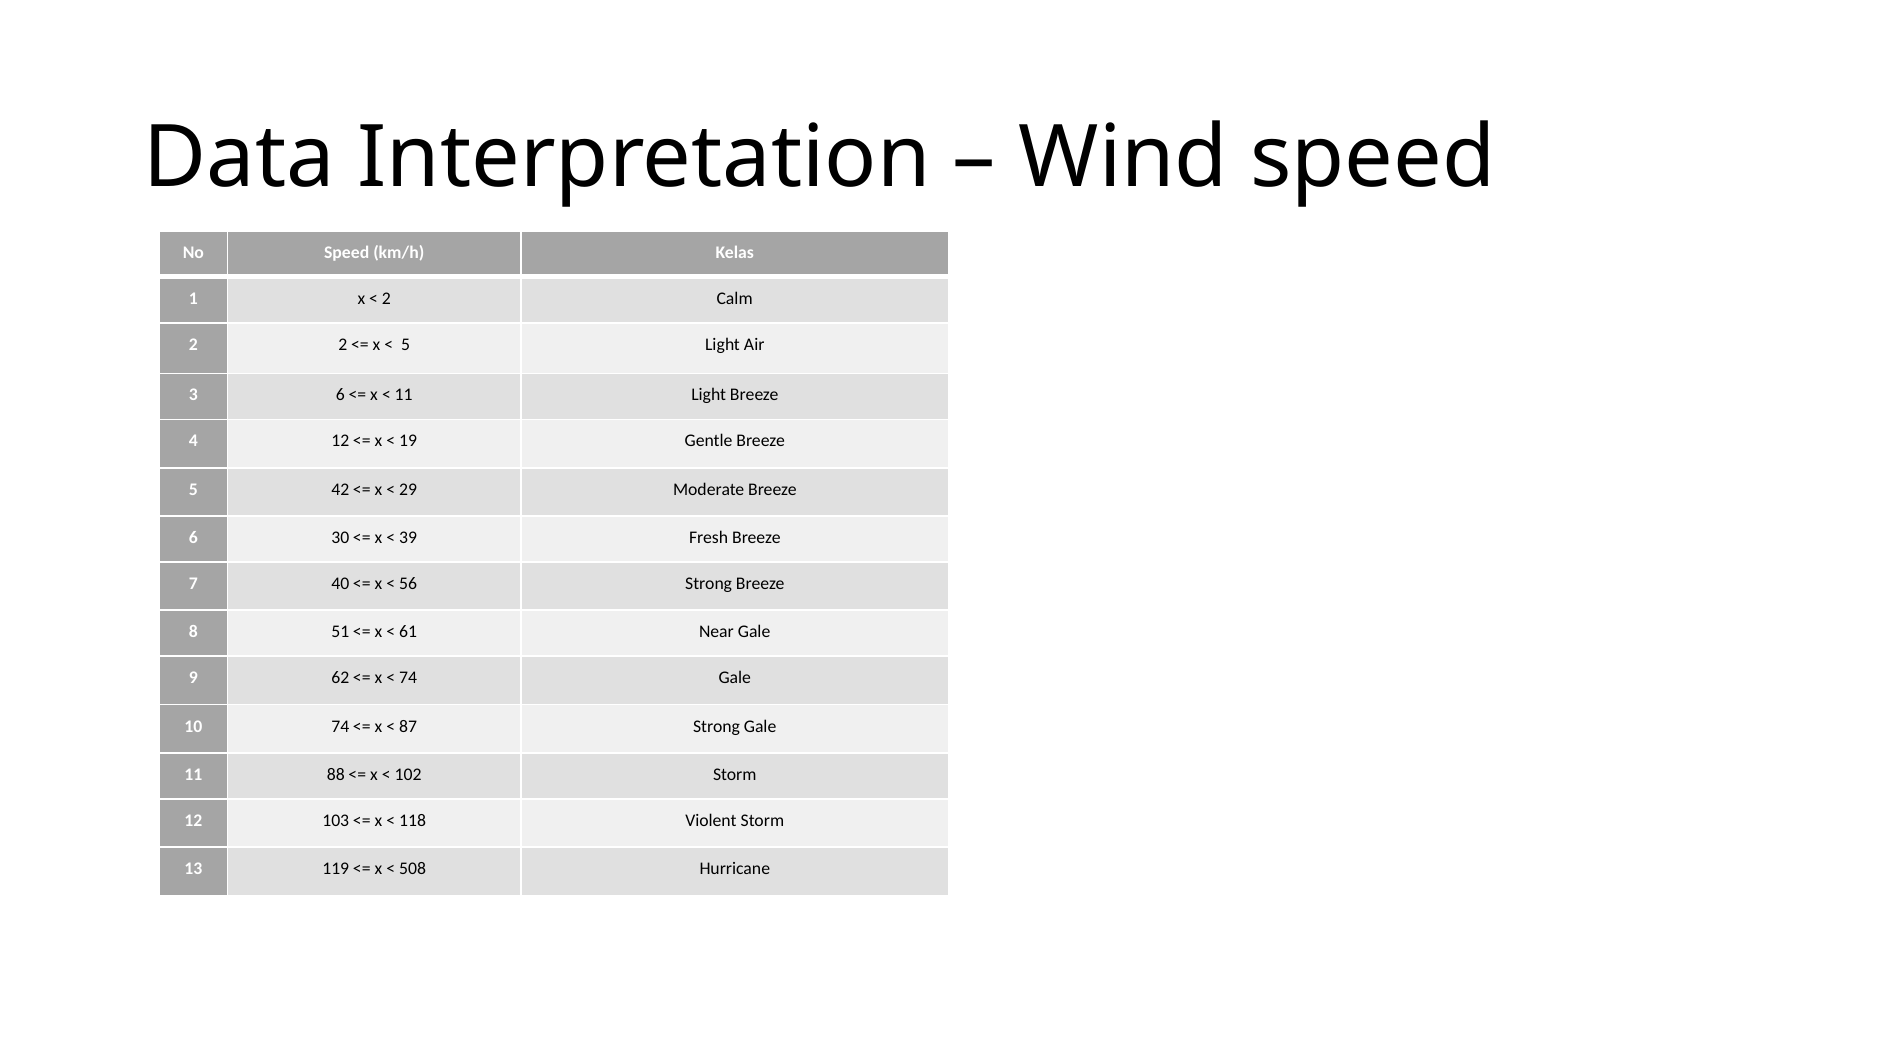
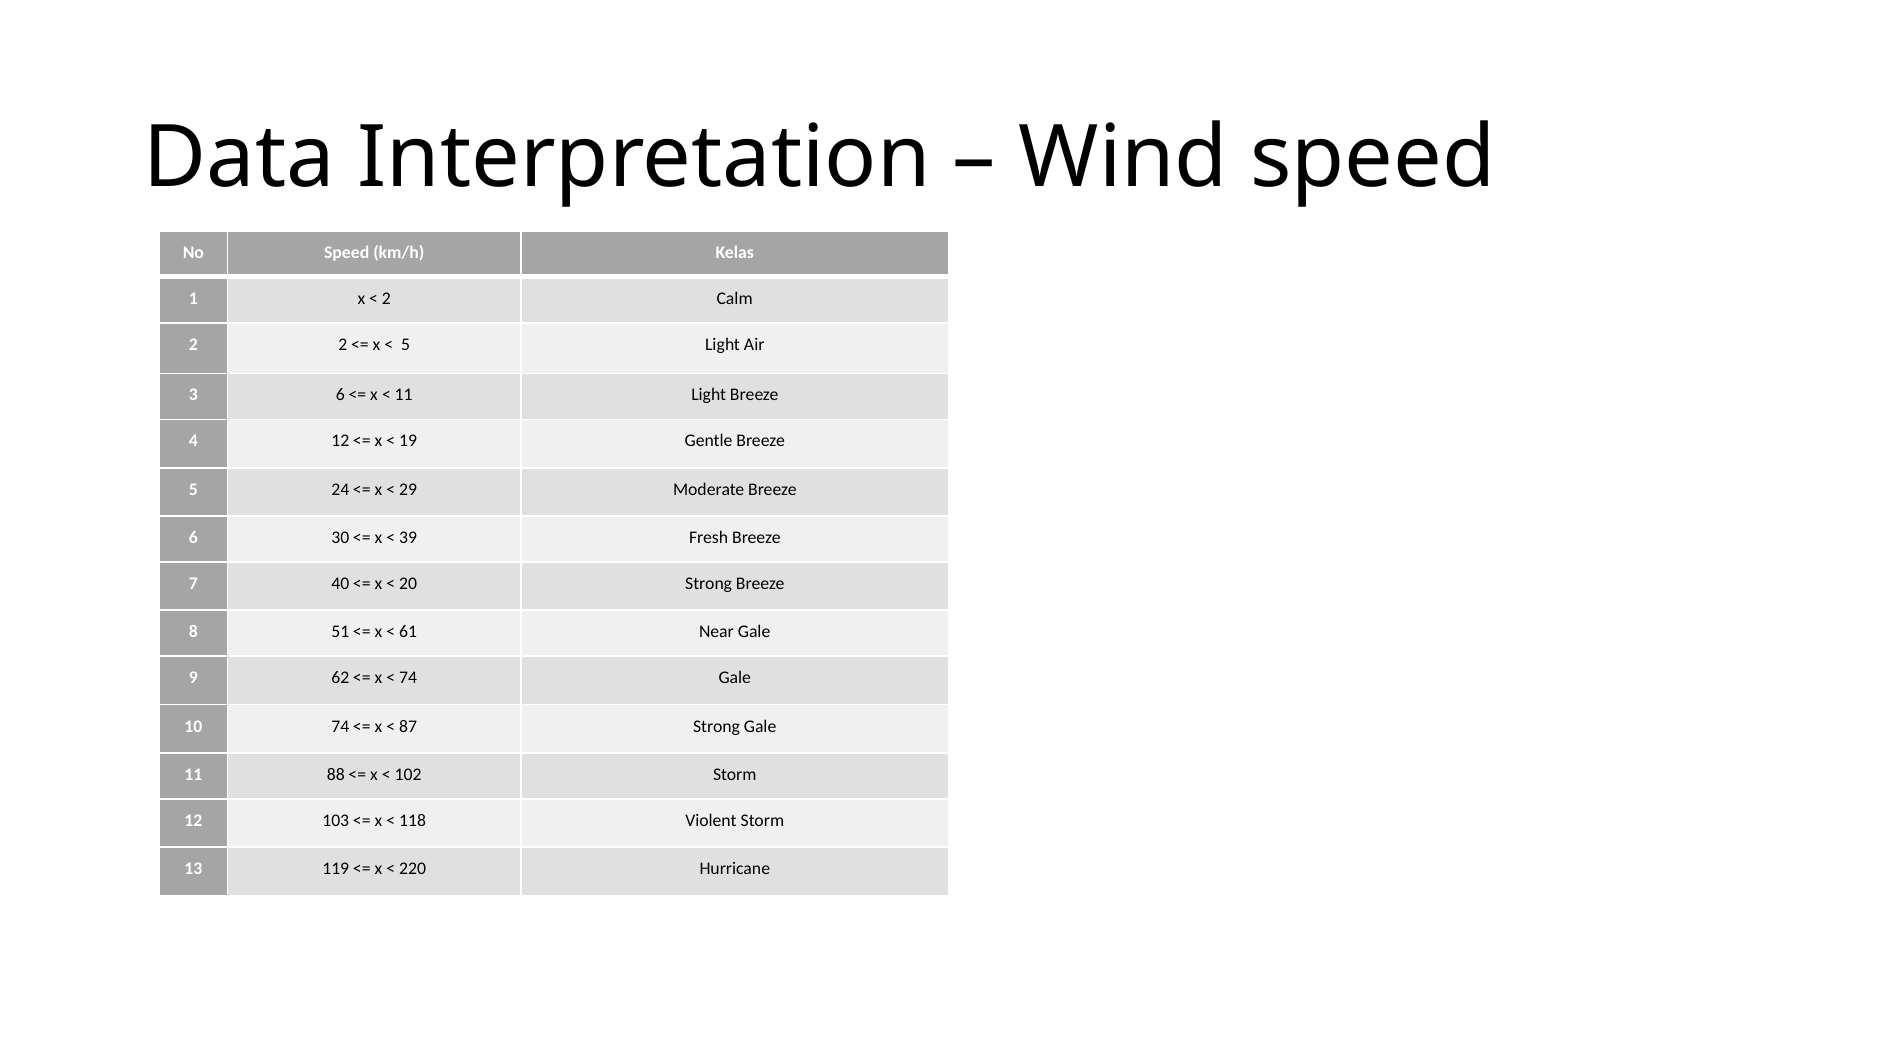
42: 42 -> 24 (340, 489)
56: 56 -> 20 (408, 584)
508: 508 -> 220 (413, 869)
